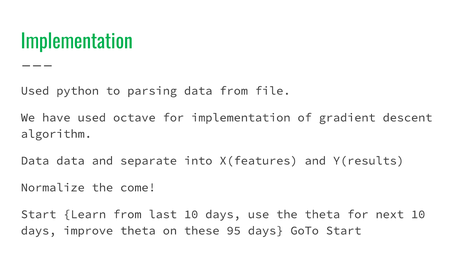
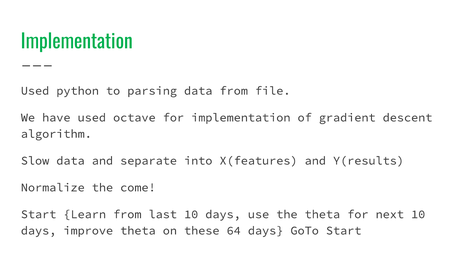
Data: Data -> Slow (35, 161)
95: 95 -> 64 (234, 231)
